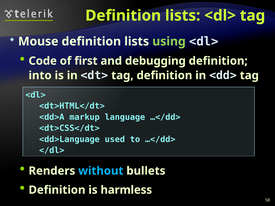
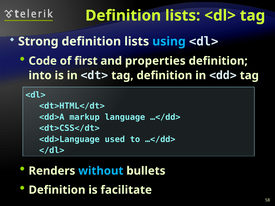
Mouse: Mouse -> Strong (38, 41)
using colour: light green -> light blue (169, 41)
debugging: debugging -> properties (155, 61)
harmless: harmless -> facilitate (126, 190)
